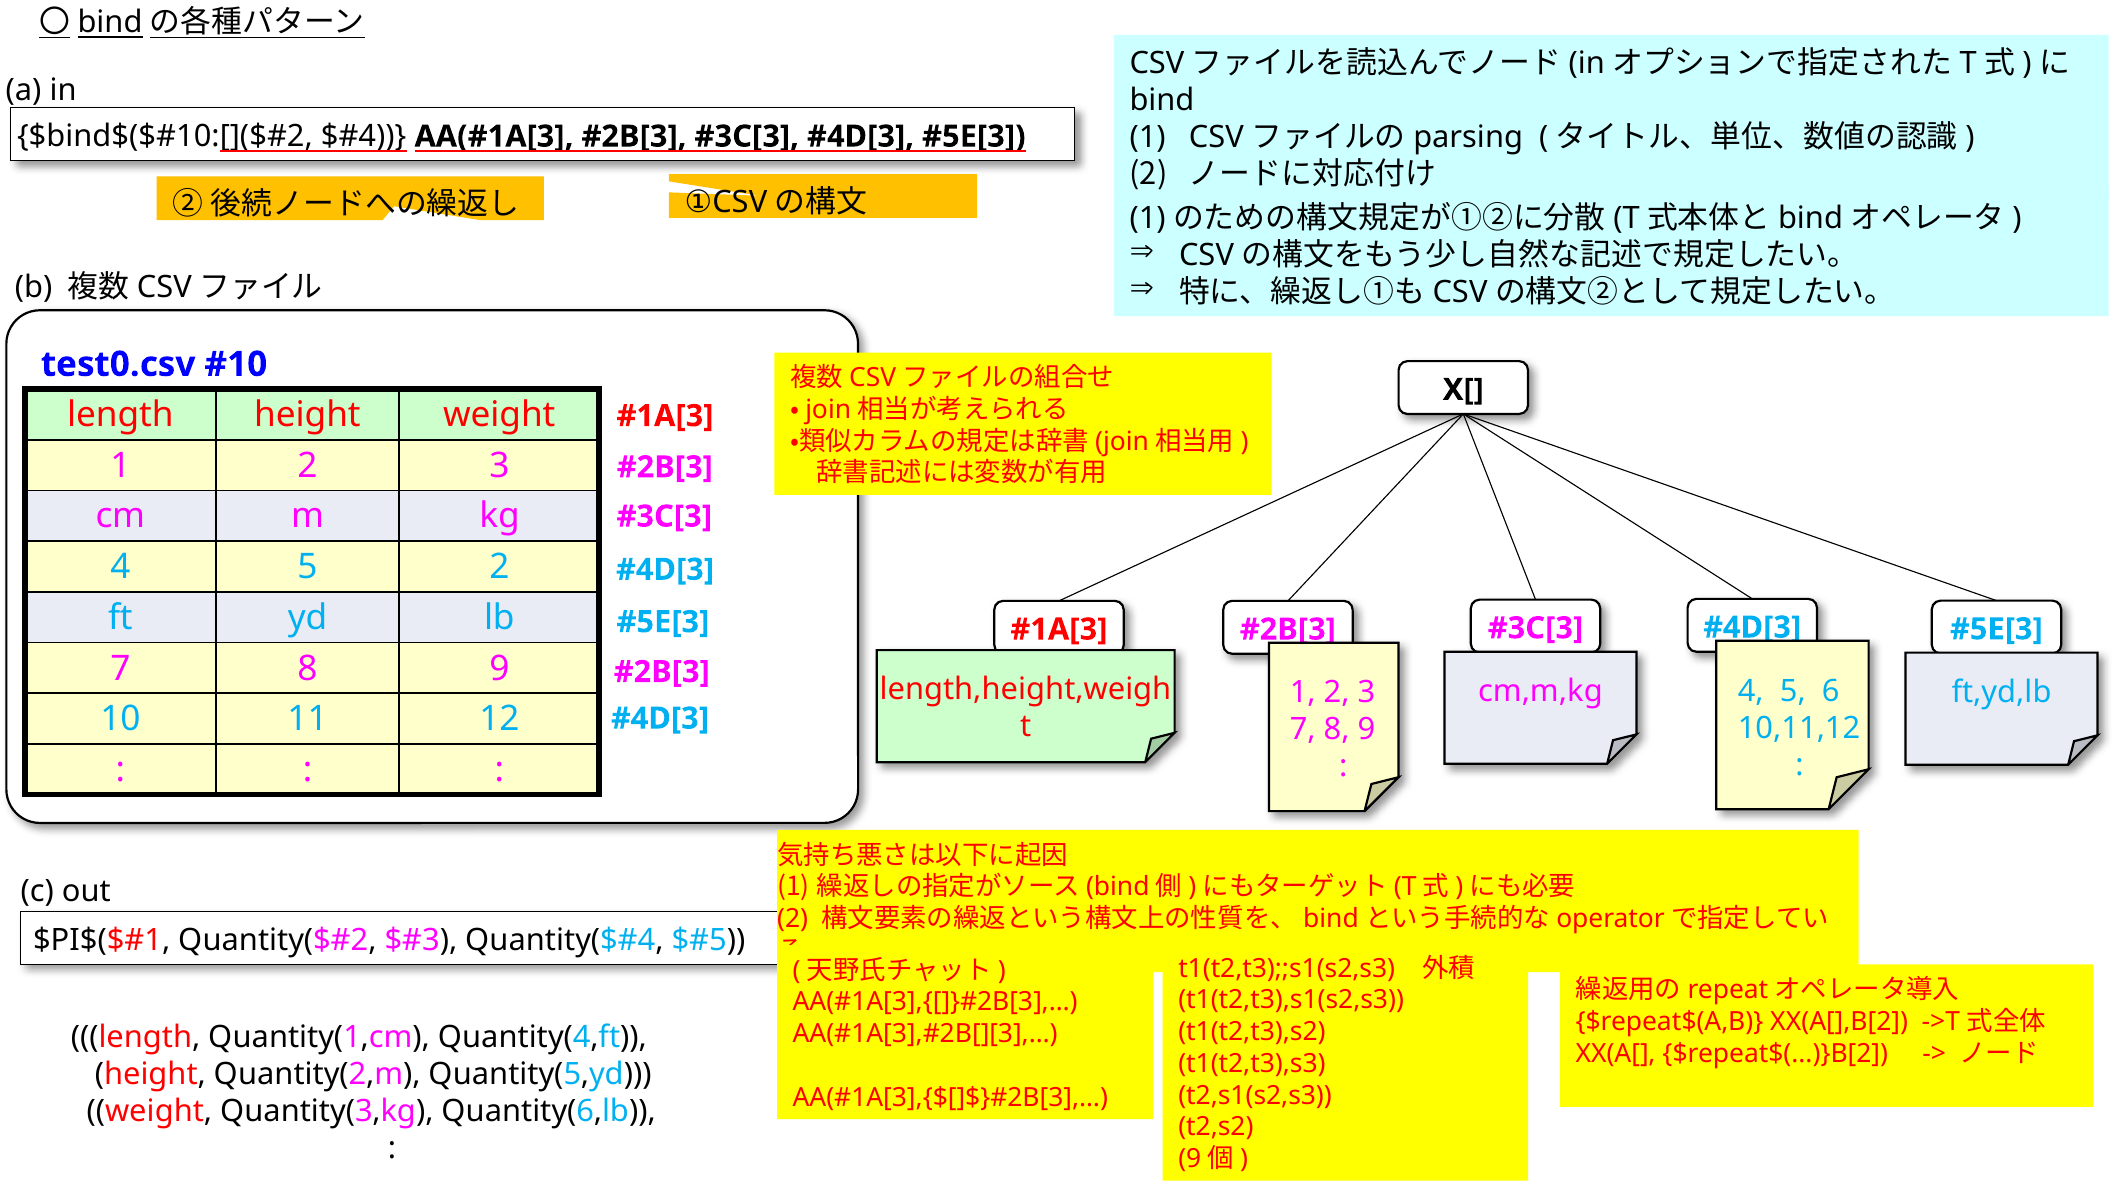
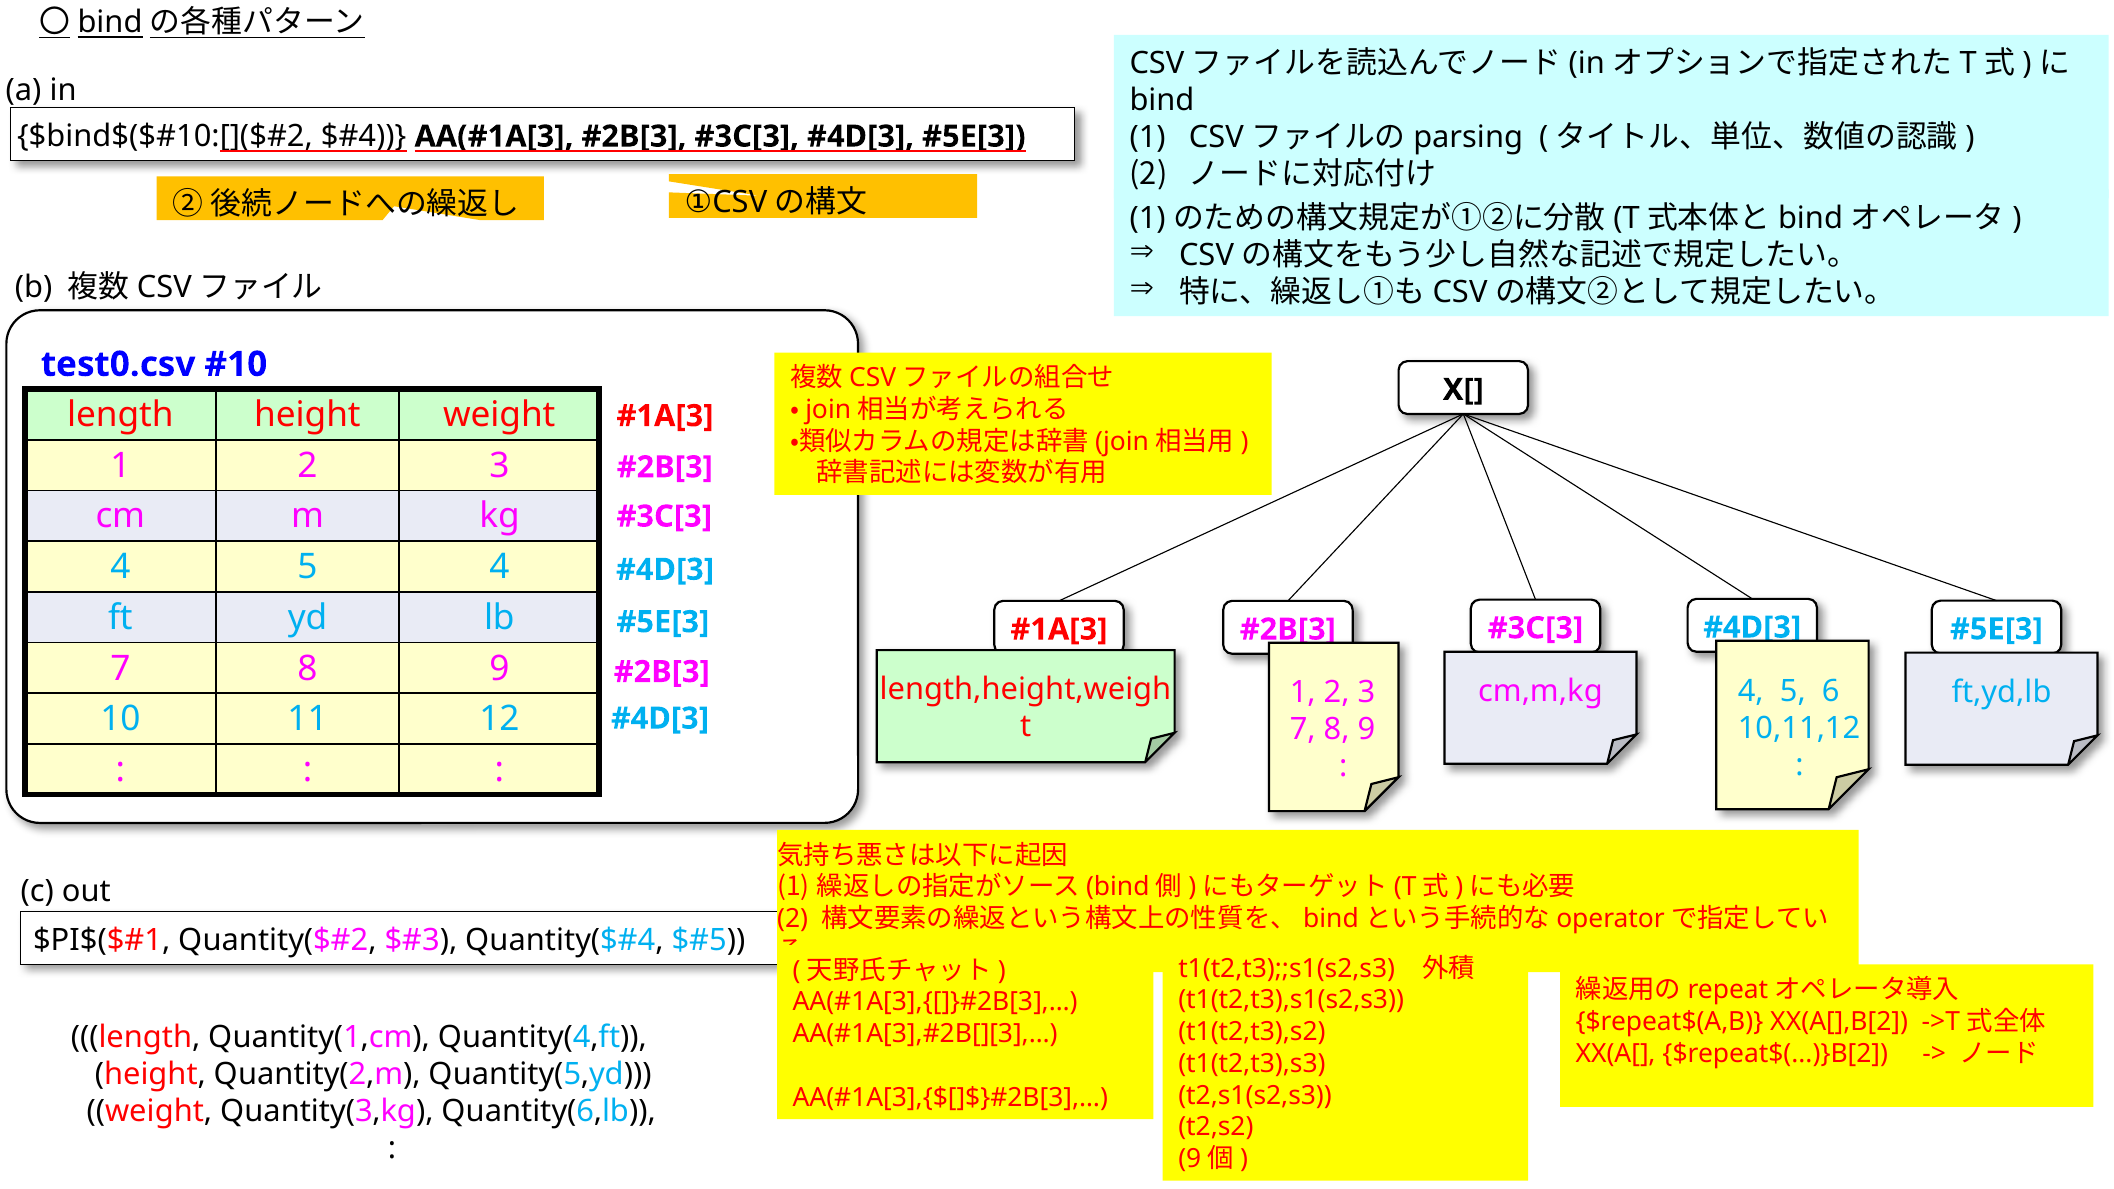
5 2: 2 -> 4 (499, 567)
